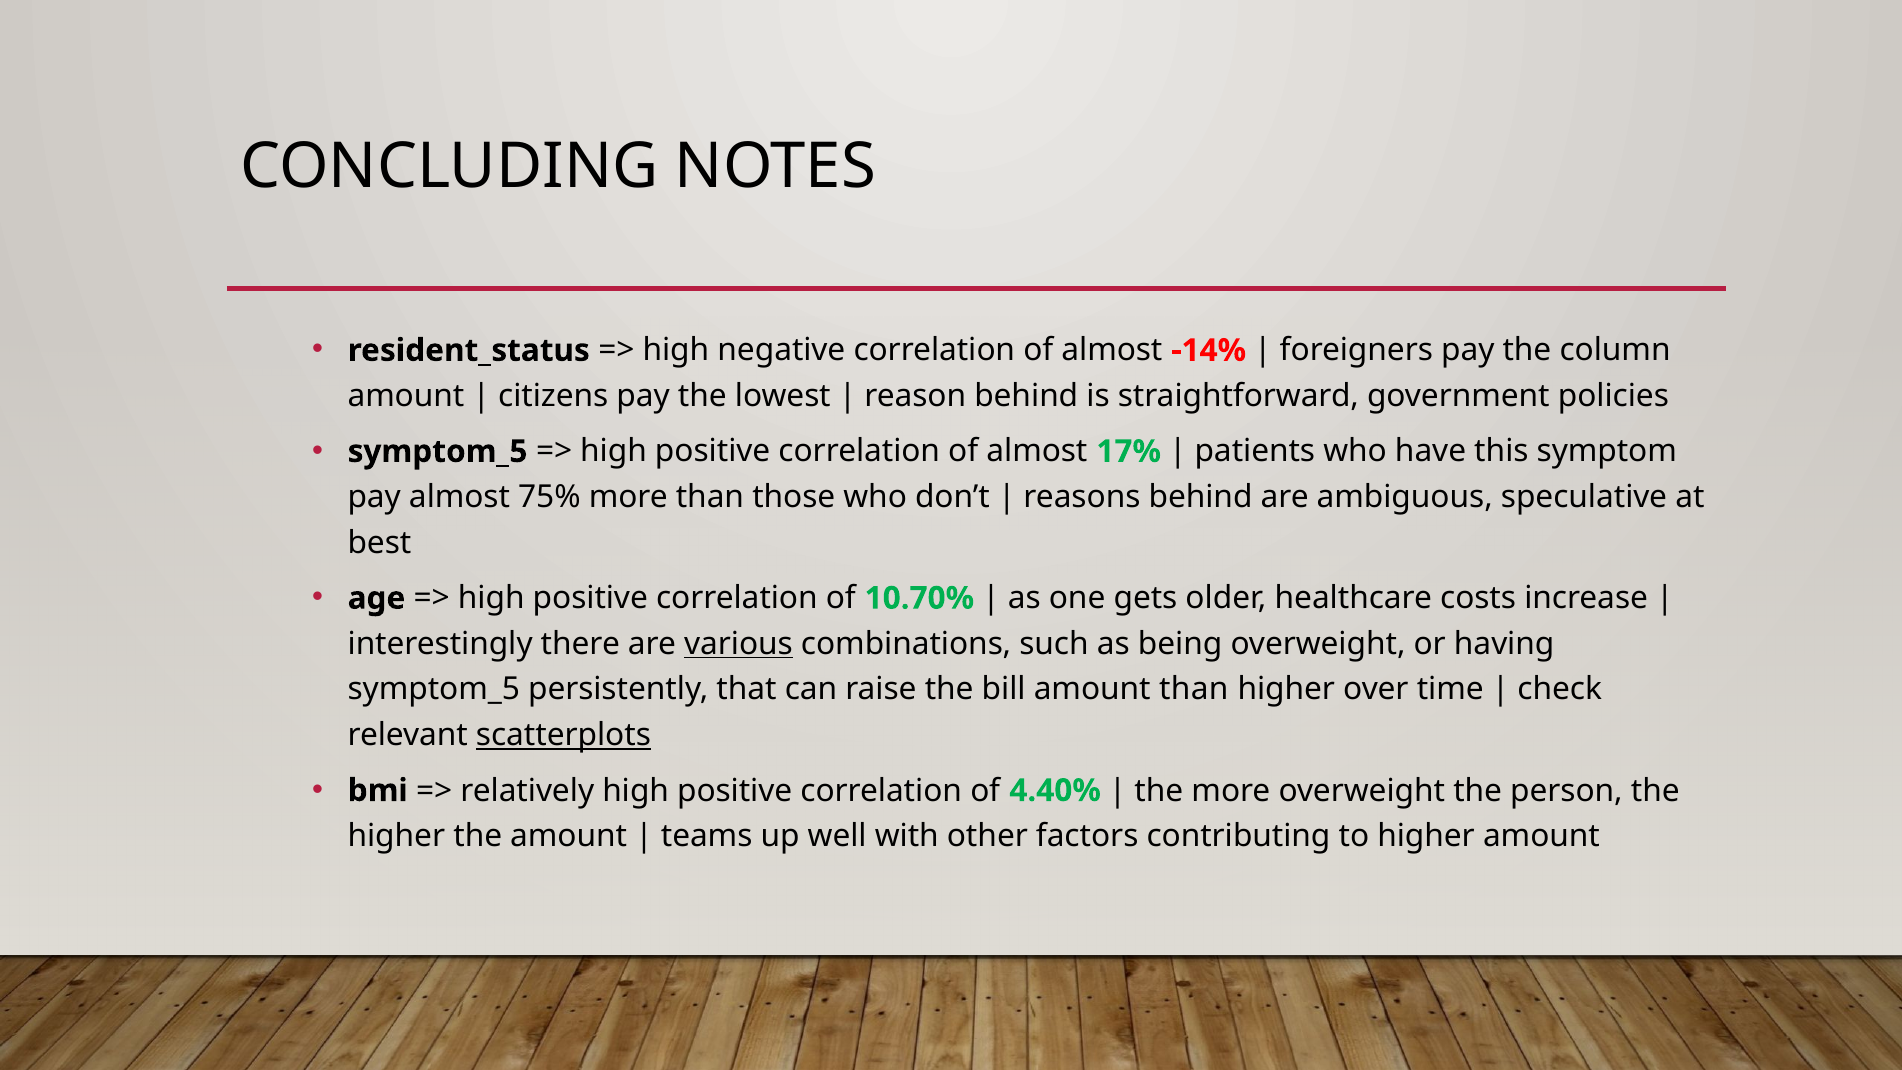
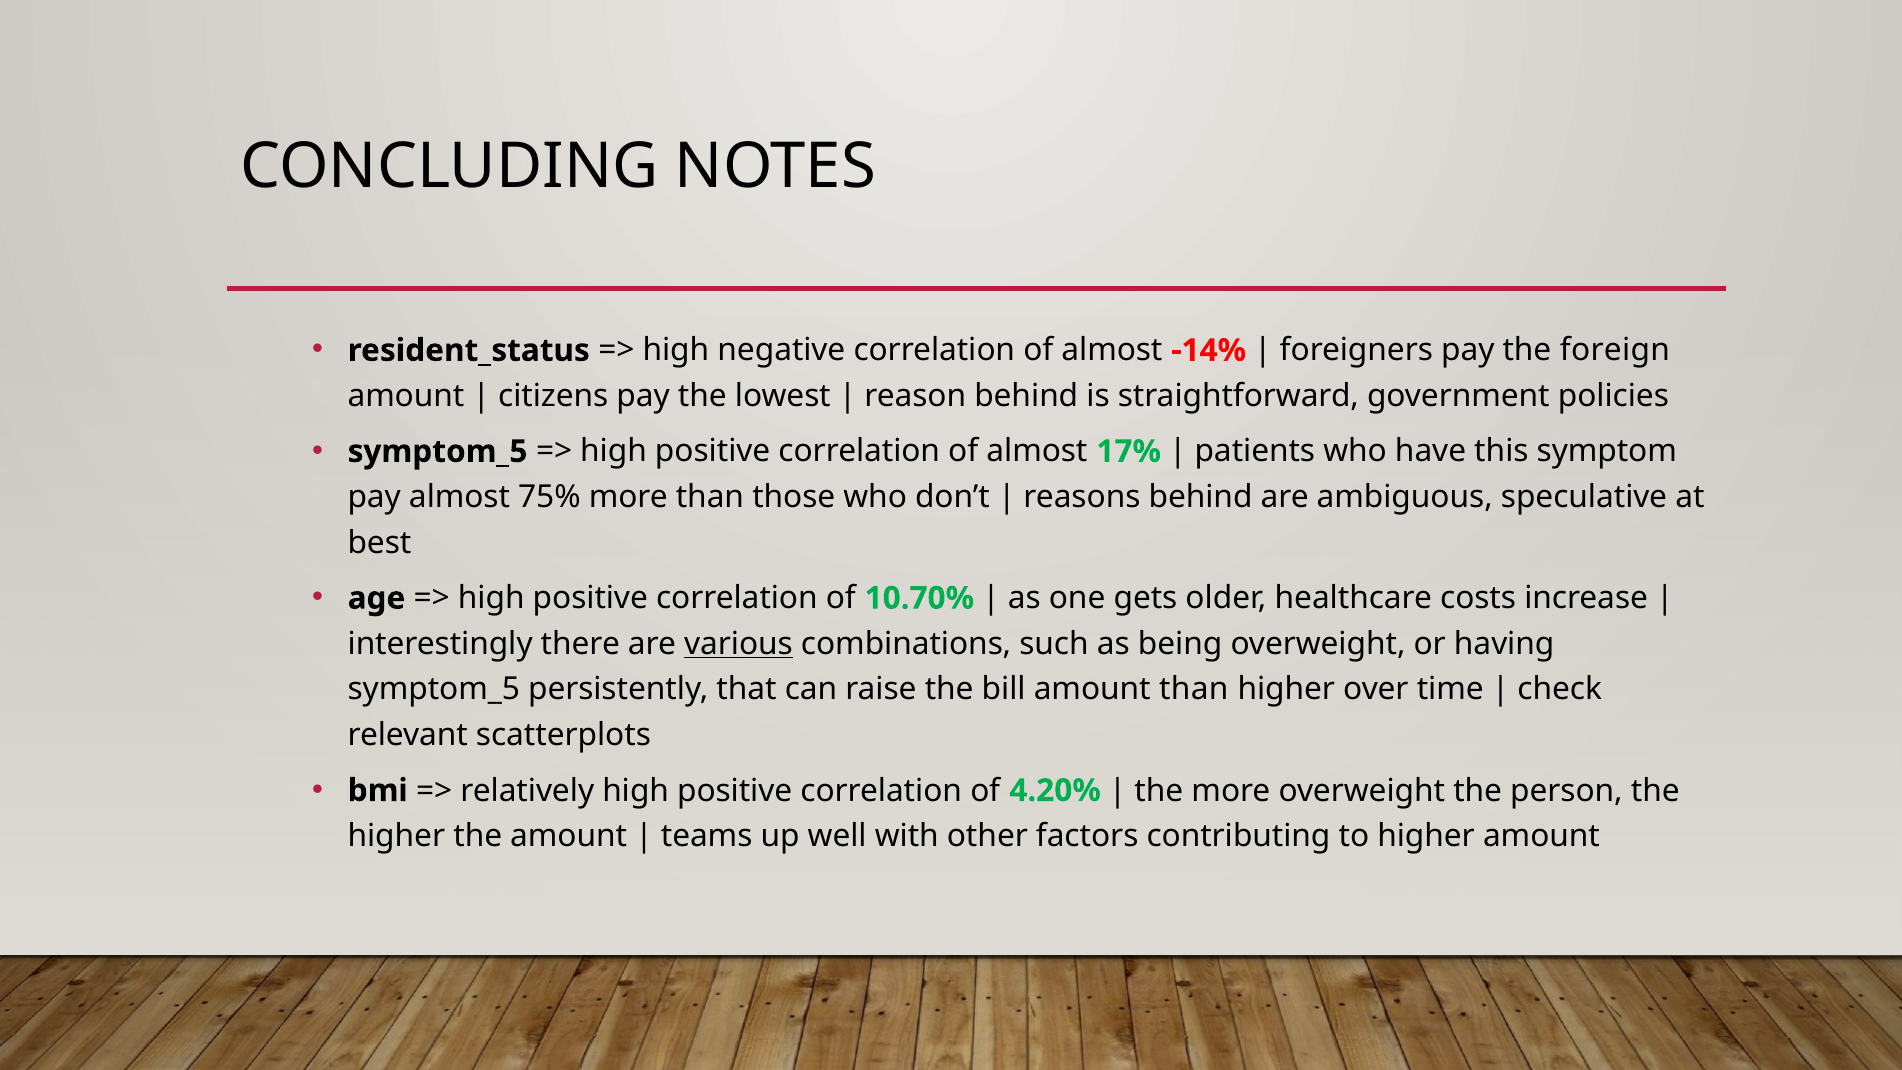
column: column -> foreign (1615, 350)
scatterplots underline: present -> none (563, 735)
4.40%: 4.40% -> 4.20% (1055, 790)
